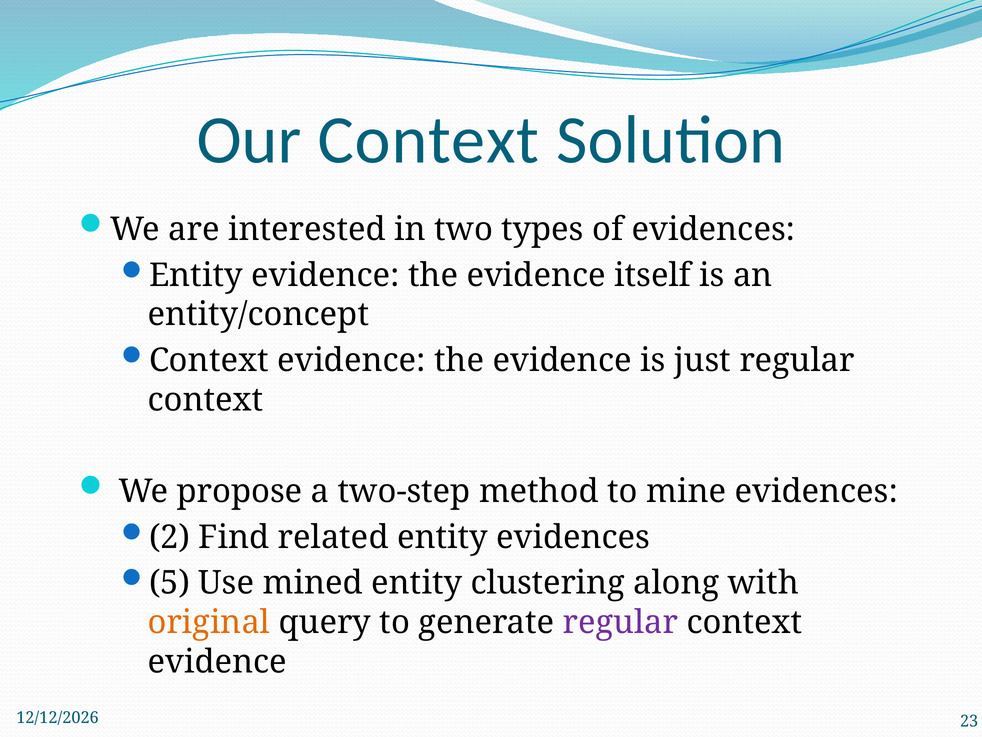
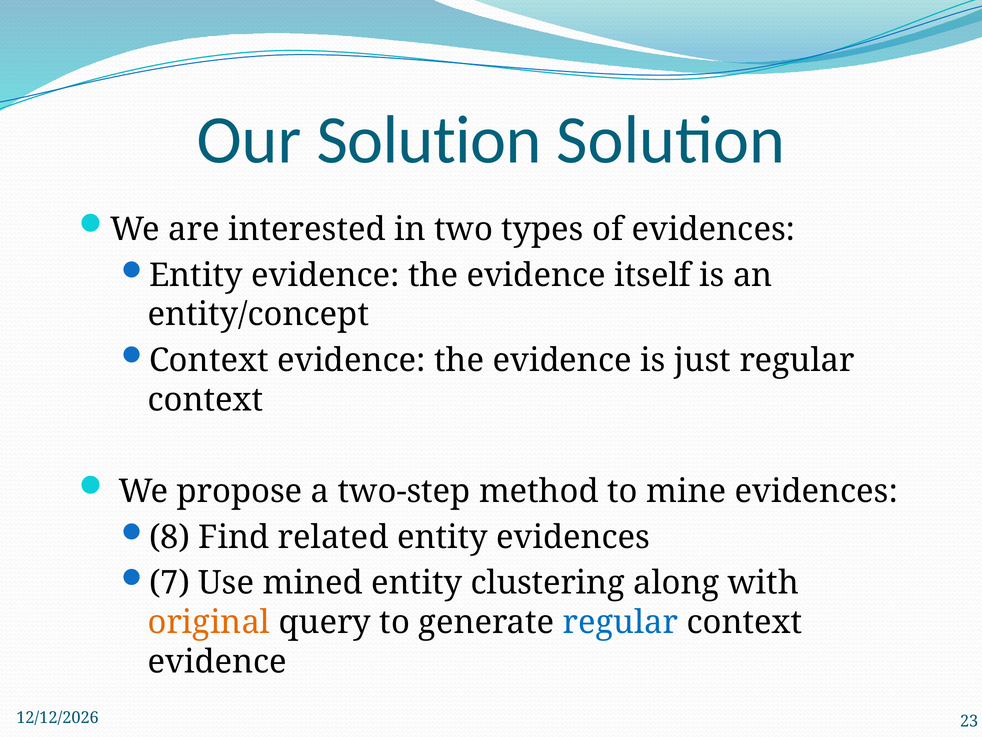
Our Context: Context -> Solution (429, 140)
2: 2 -> 8 (170, 537)
5: 5 -> 7 (170, 583)
regular colour: purple -> blue (621, 622)
